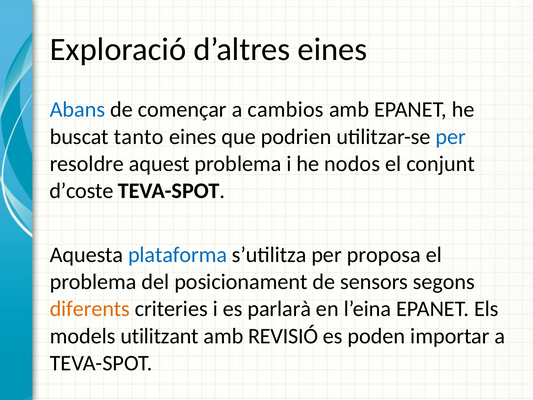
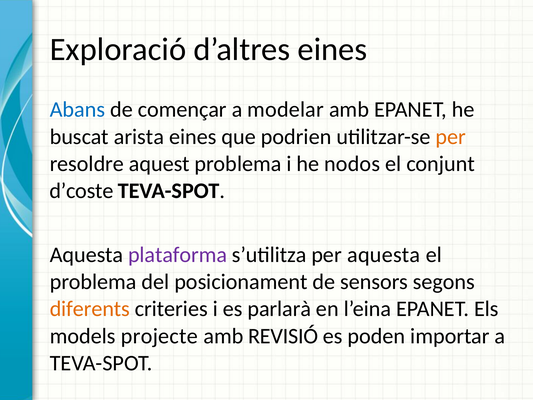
cambios: cambios -> modelar (286, 110)
tanto: tanto -> arista (139, 137)
per colour: blue -> orange (451, 137)
plataforma colour: blue -> purple (178, 255)
per proposa: proposa -> aquesta (384, 255)
utilitzant: utilitzant -> projecte (159, 336)
